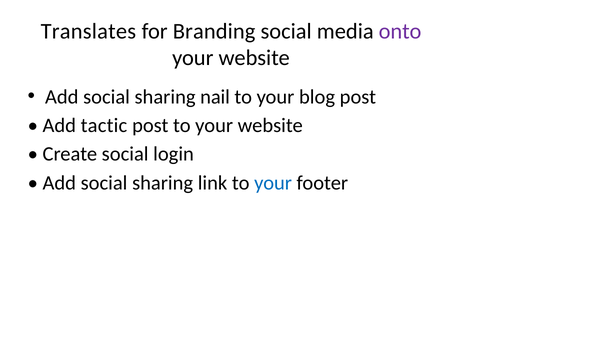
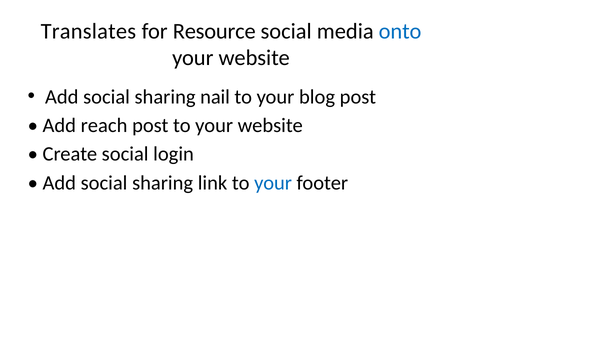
Branding: Branding -> Resource (214, 31)
onto colour: purple -> blue (400, 31)
tactic: tactic -> reach (104, 126)
